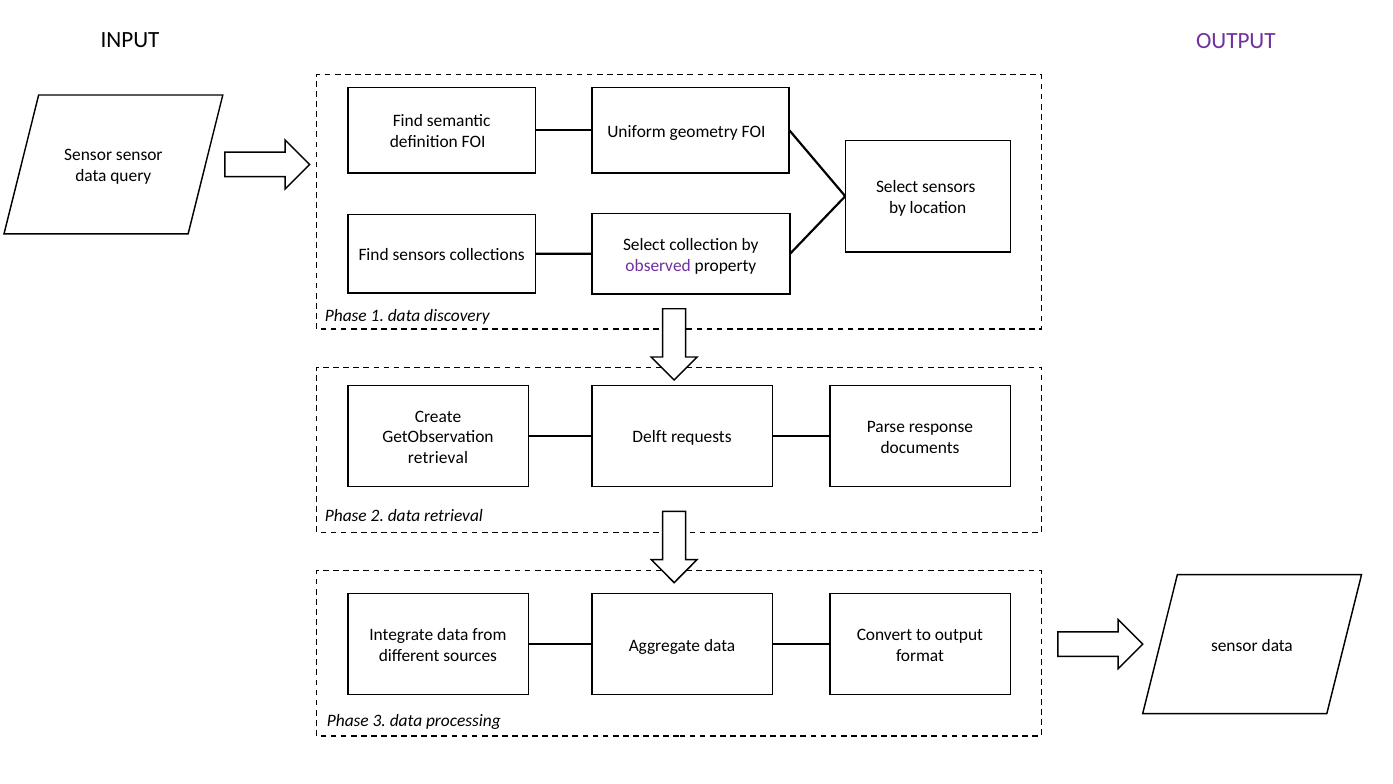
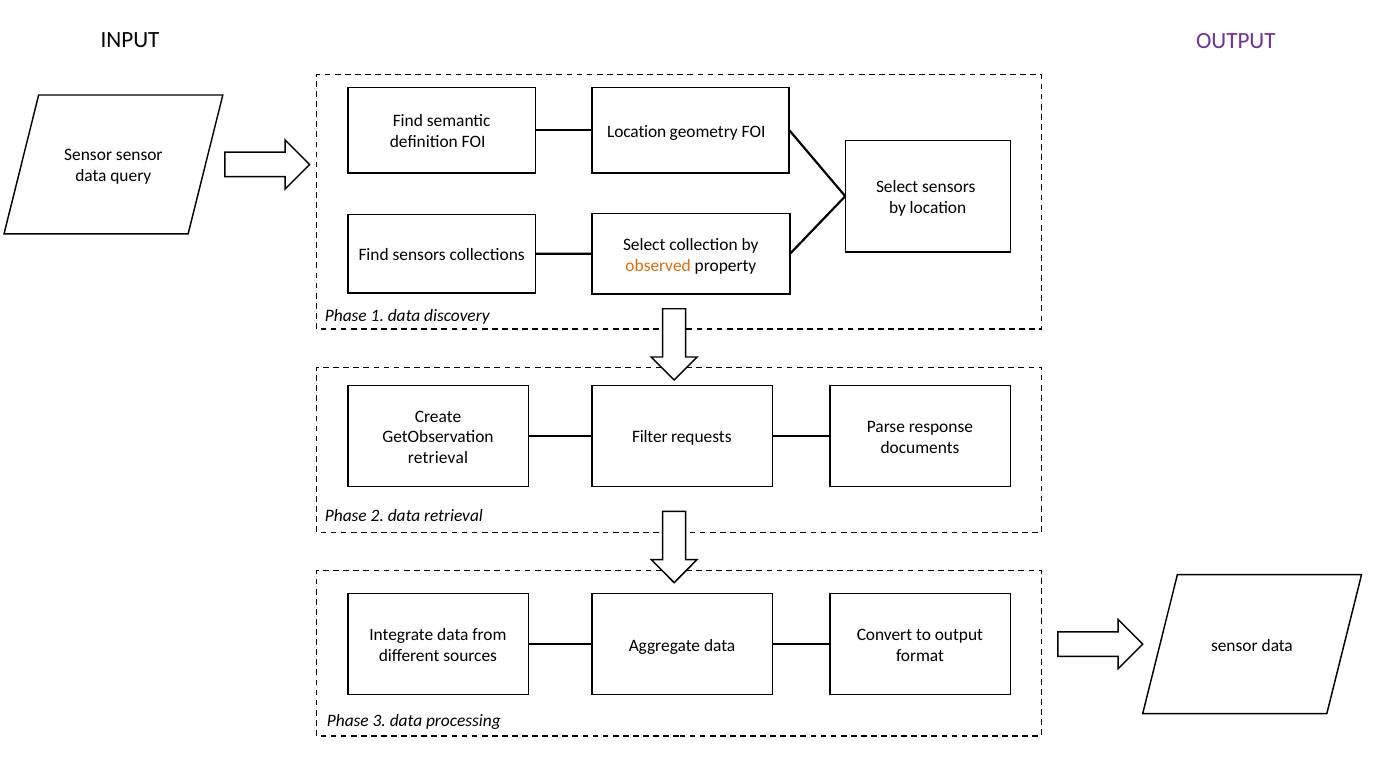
Uniform: Uniform -> Location (637, 131)
observed colour: purple -> orange (658, 265)
Delft: Delft -> Filter (650, 437)
